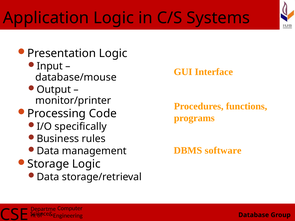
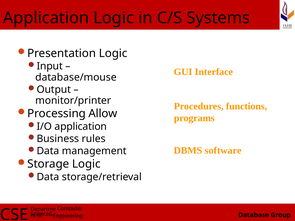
Code: Code -> Allow (103, 114)
I/O specifically: specifically -> application (81, 127)
